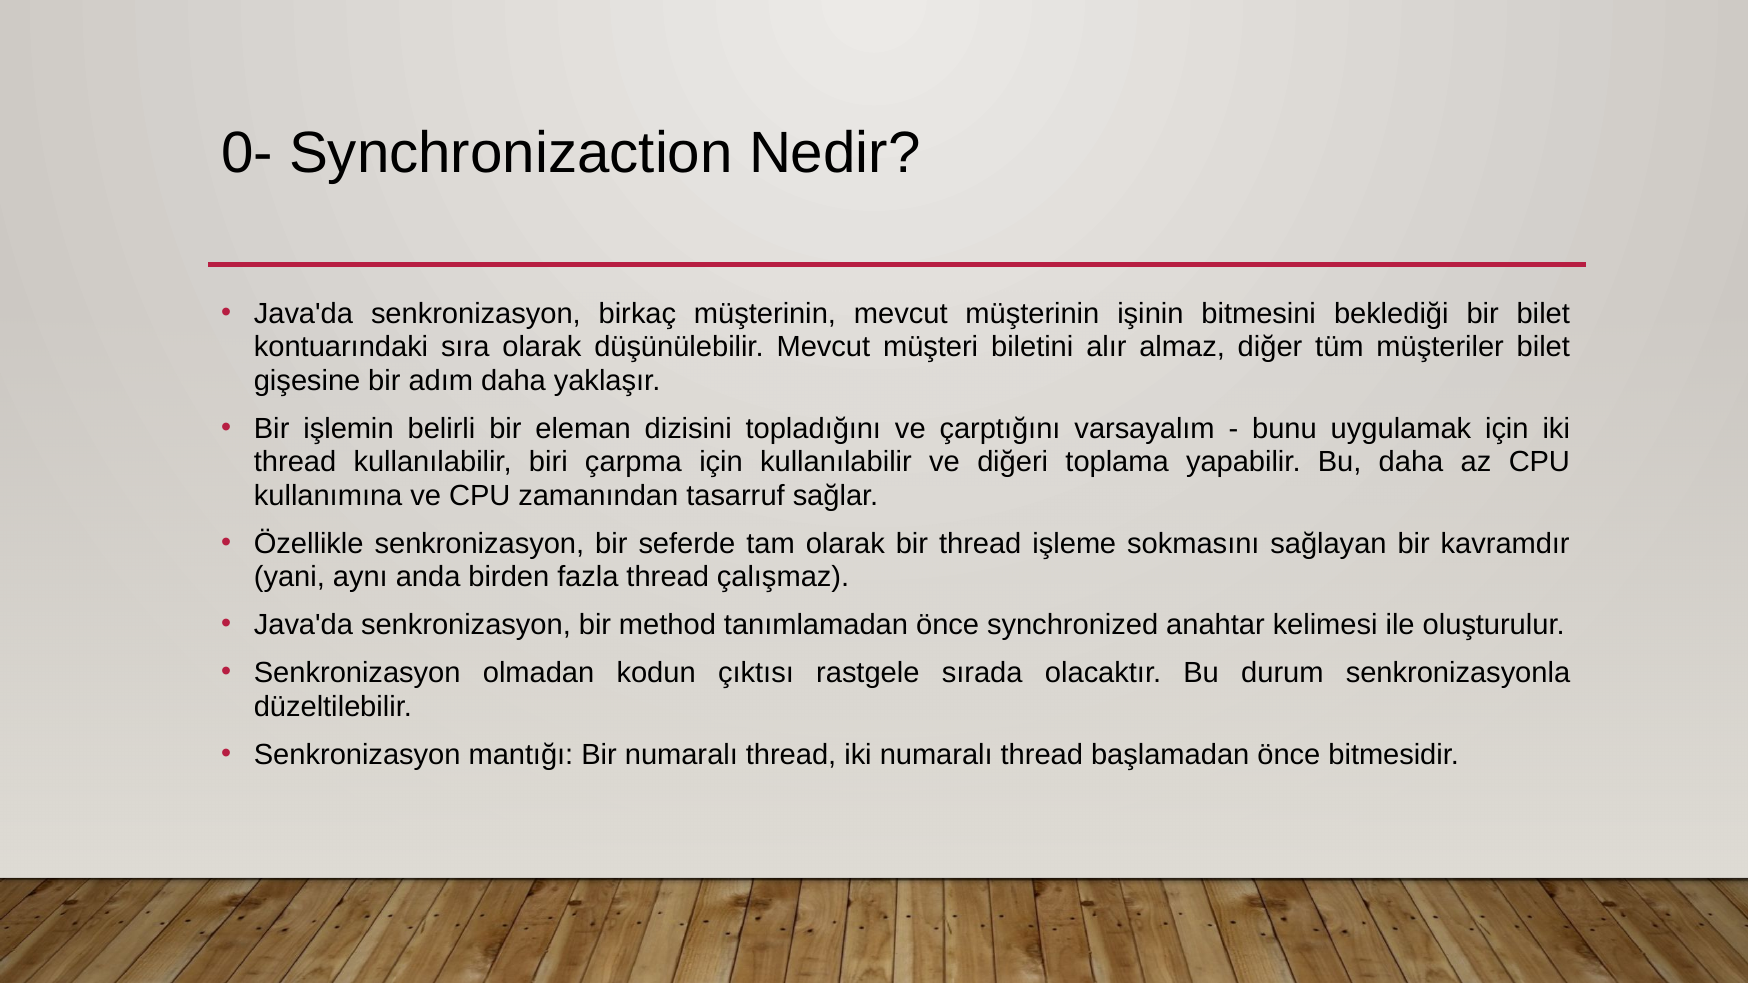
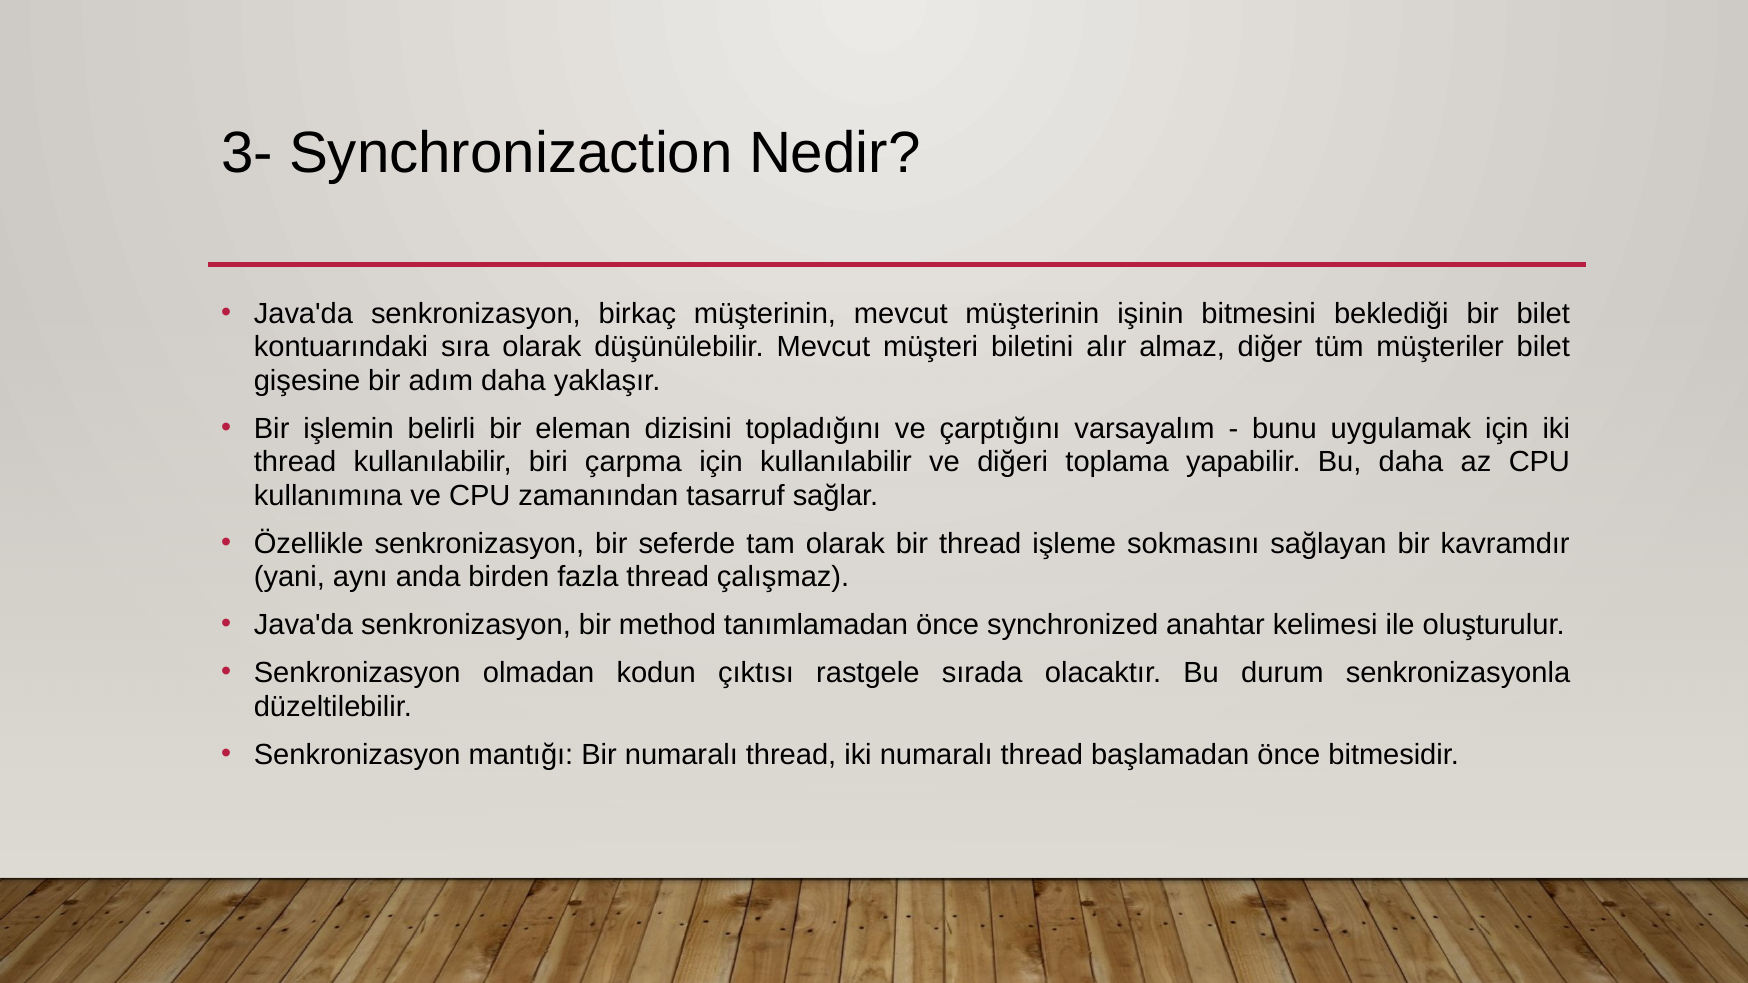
0-: 0- -> 3- (247, 153)
